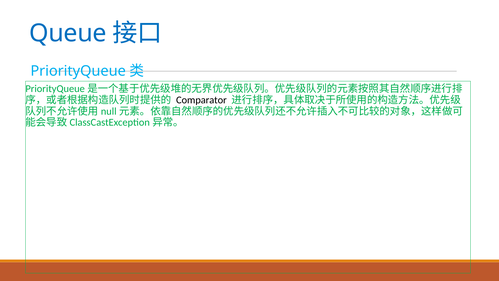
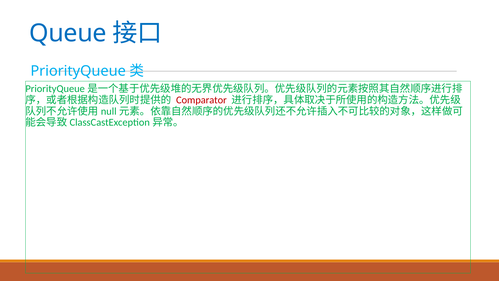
Comparator colour: black -> red (201, 100)
